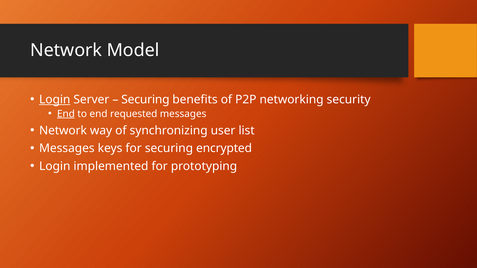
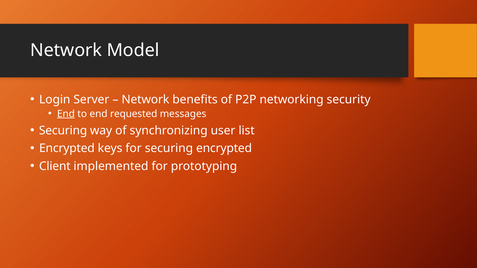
Login underline: present -> none (55, 100)
Securing: Securing -> Network (145, 100)
Network: Network -> Securing (63, 131)
Messages: Messages -> Encrypted (67, 148)
Login: Login -> Client (55, 166)
